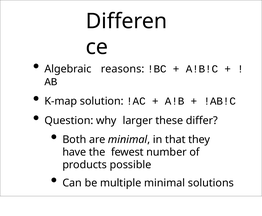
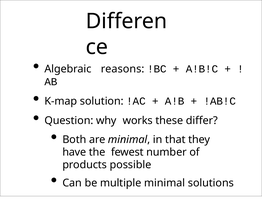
larger: larger -> works (138, 121)
